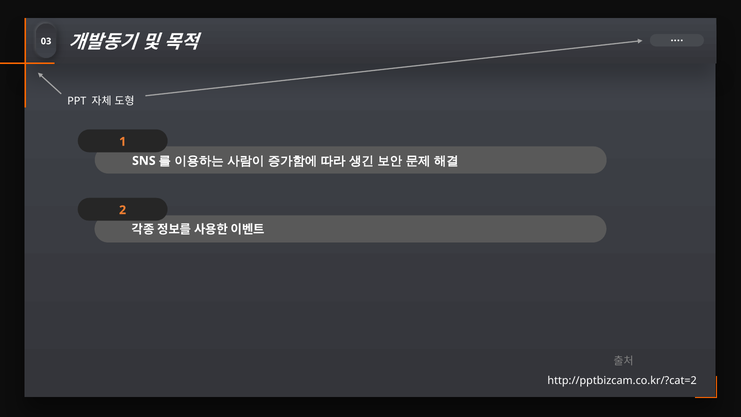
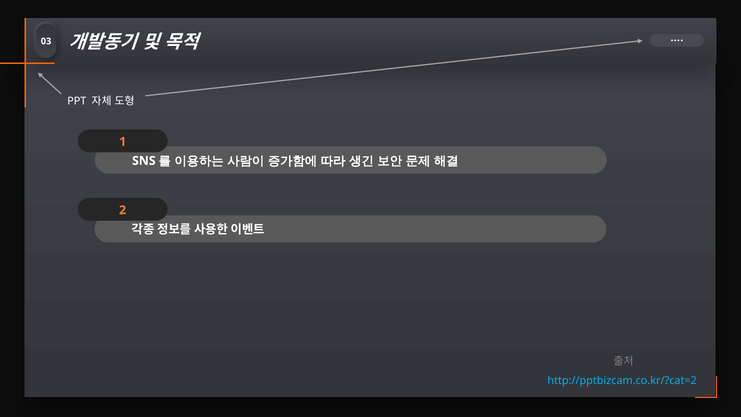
http://pptbizcam.co.kr/?cat=2 colour: white -> light blue (622, 380)
